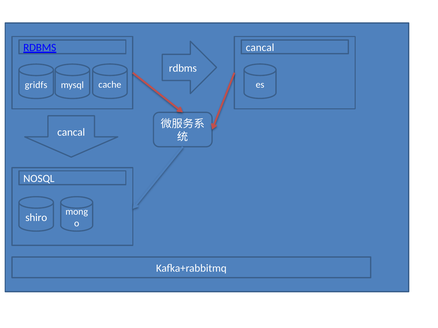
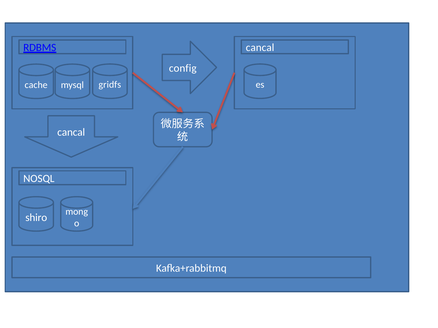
rdbms: rdbms -> config (183, 68)
gridfs: gridfs -> cache (36, 85)
cache: cache -> gridfs (110, 85)
